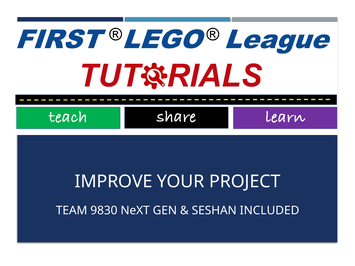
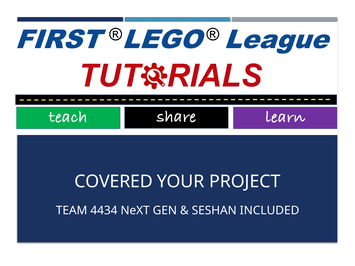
IMPROVE: IMPROVE -> COVERED (114, 182)
9830: 9830 -> 4434 (104, 211)
